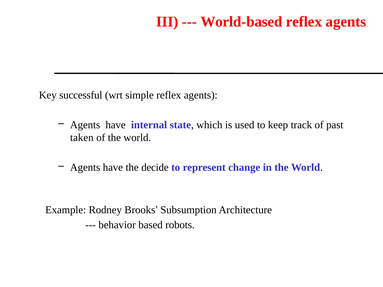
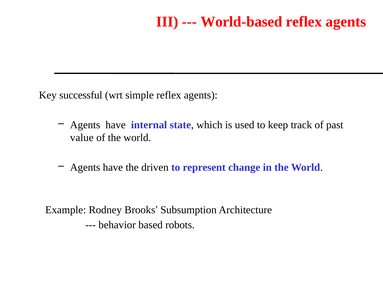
taken: taken -> value (82, 138)
decide: decide -> driven (155, 168)
